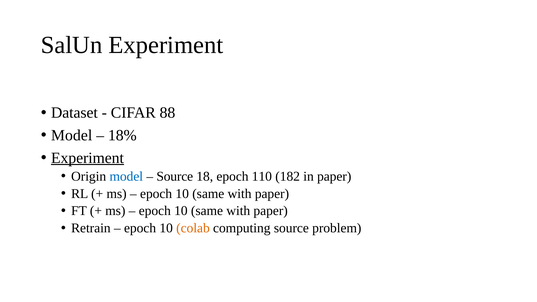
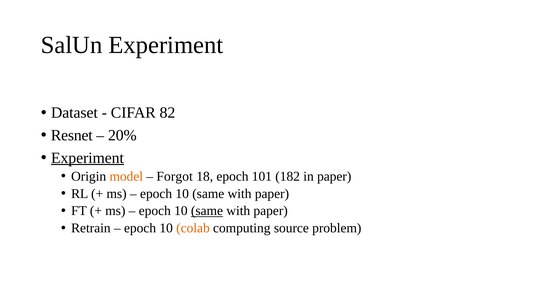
88: 88 -> 82 (167, 113)
Model: Model -> Resnet (72, 135)
18%: 18% -> 20% (122, 135)
model colour: blue -> orange (126, 176)
Source: Source -> Forgot (175, 176)
110: 110 -> 101 (262, 176)
same underline: none -> present (207, 211)
